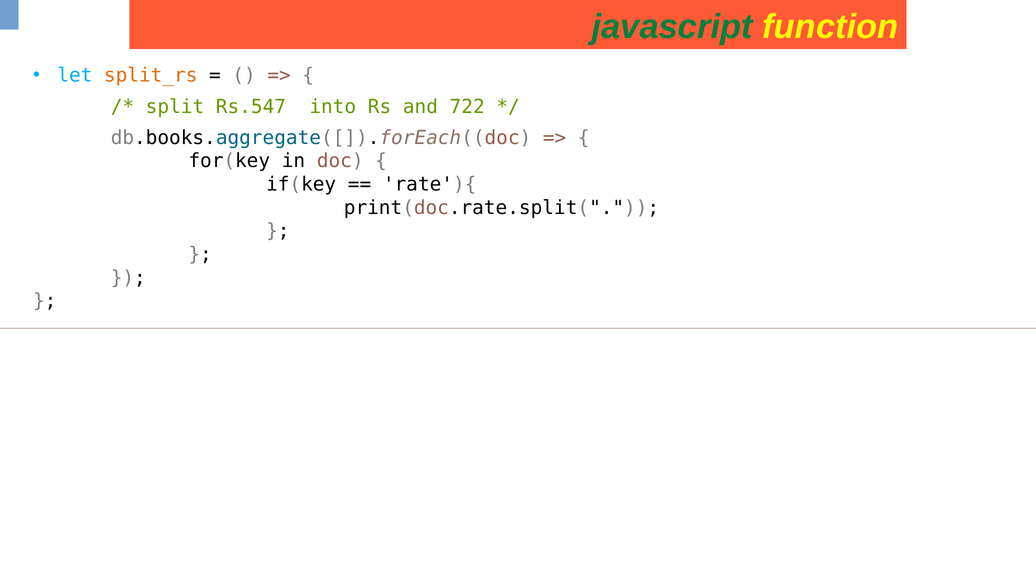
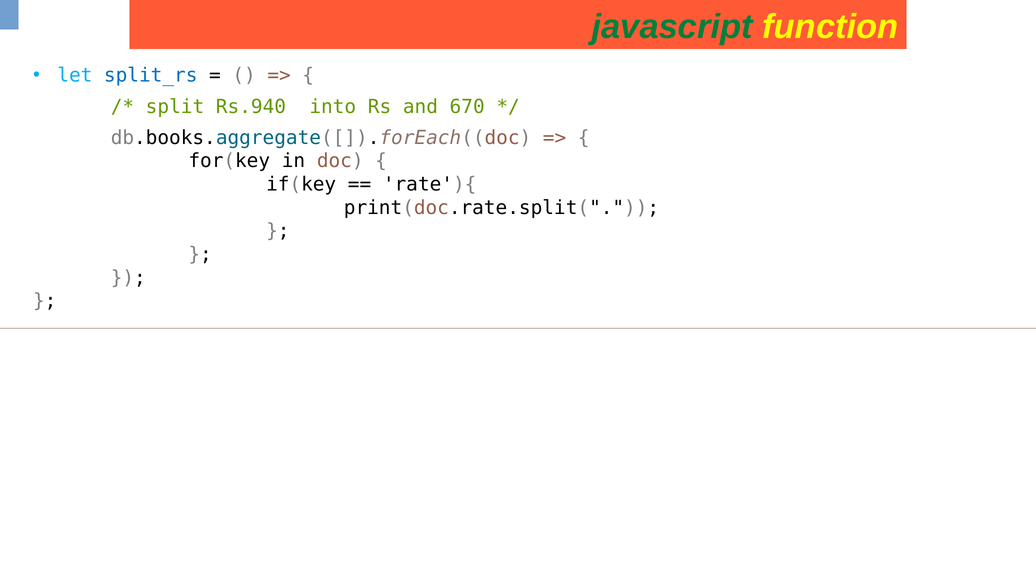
split_rs colour: orange -> blue (151, 76)
Rs.547: Rs.547 -> Rs.940 (251, 107)
722: 722 -> 670 (467, 107)
